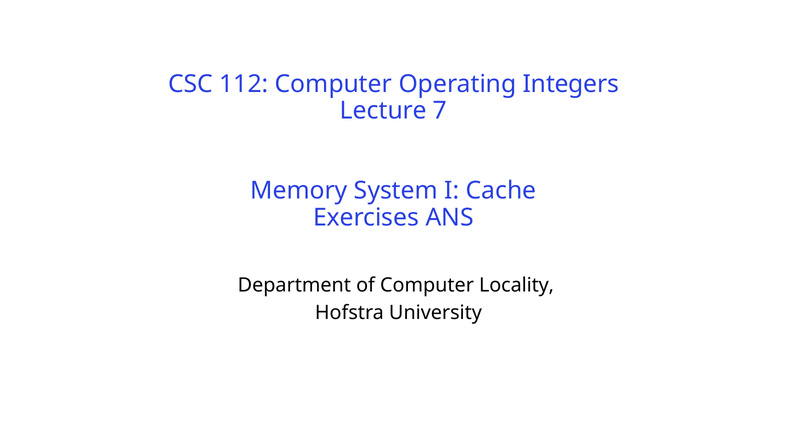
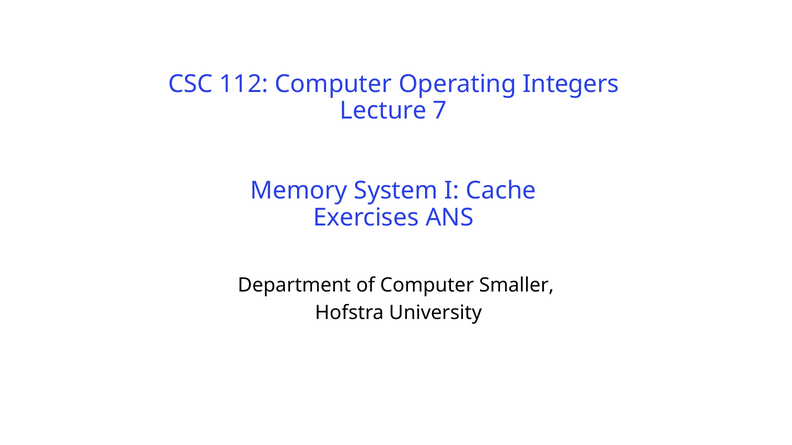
Locality: Locality -> Smaller (517, 286)
